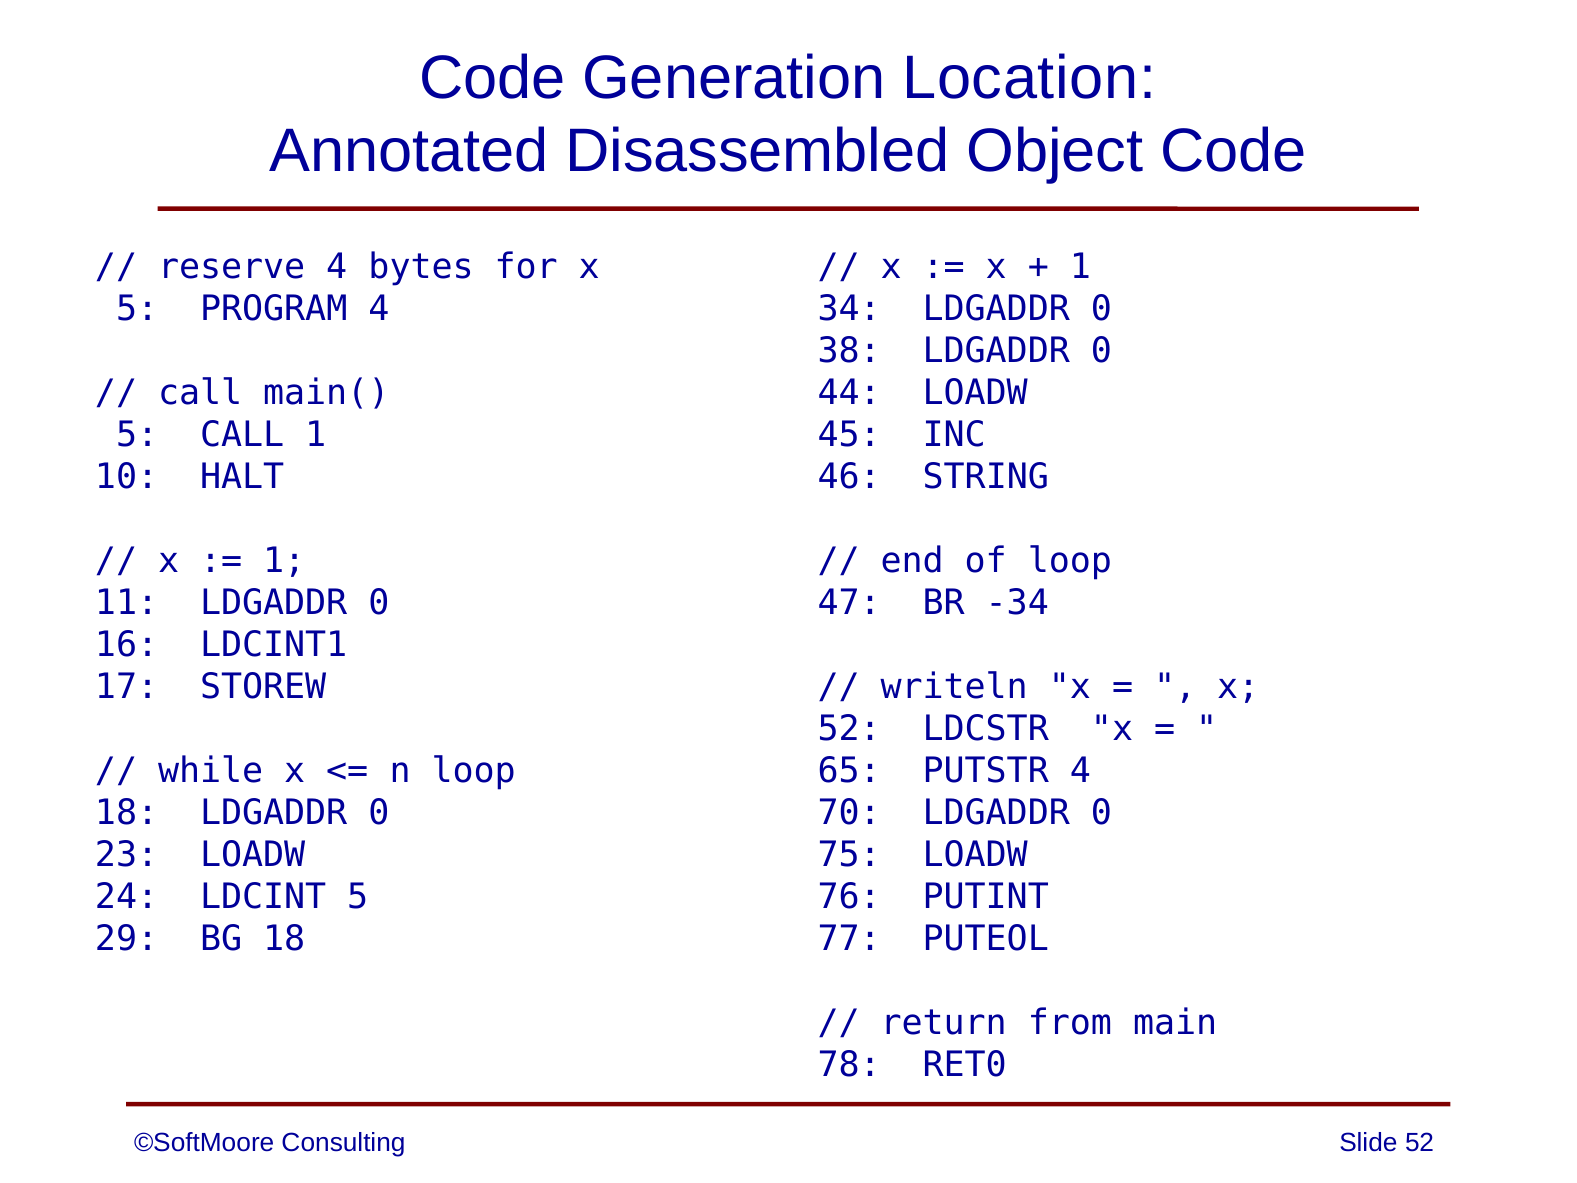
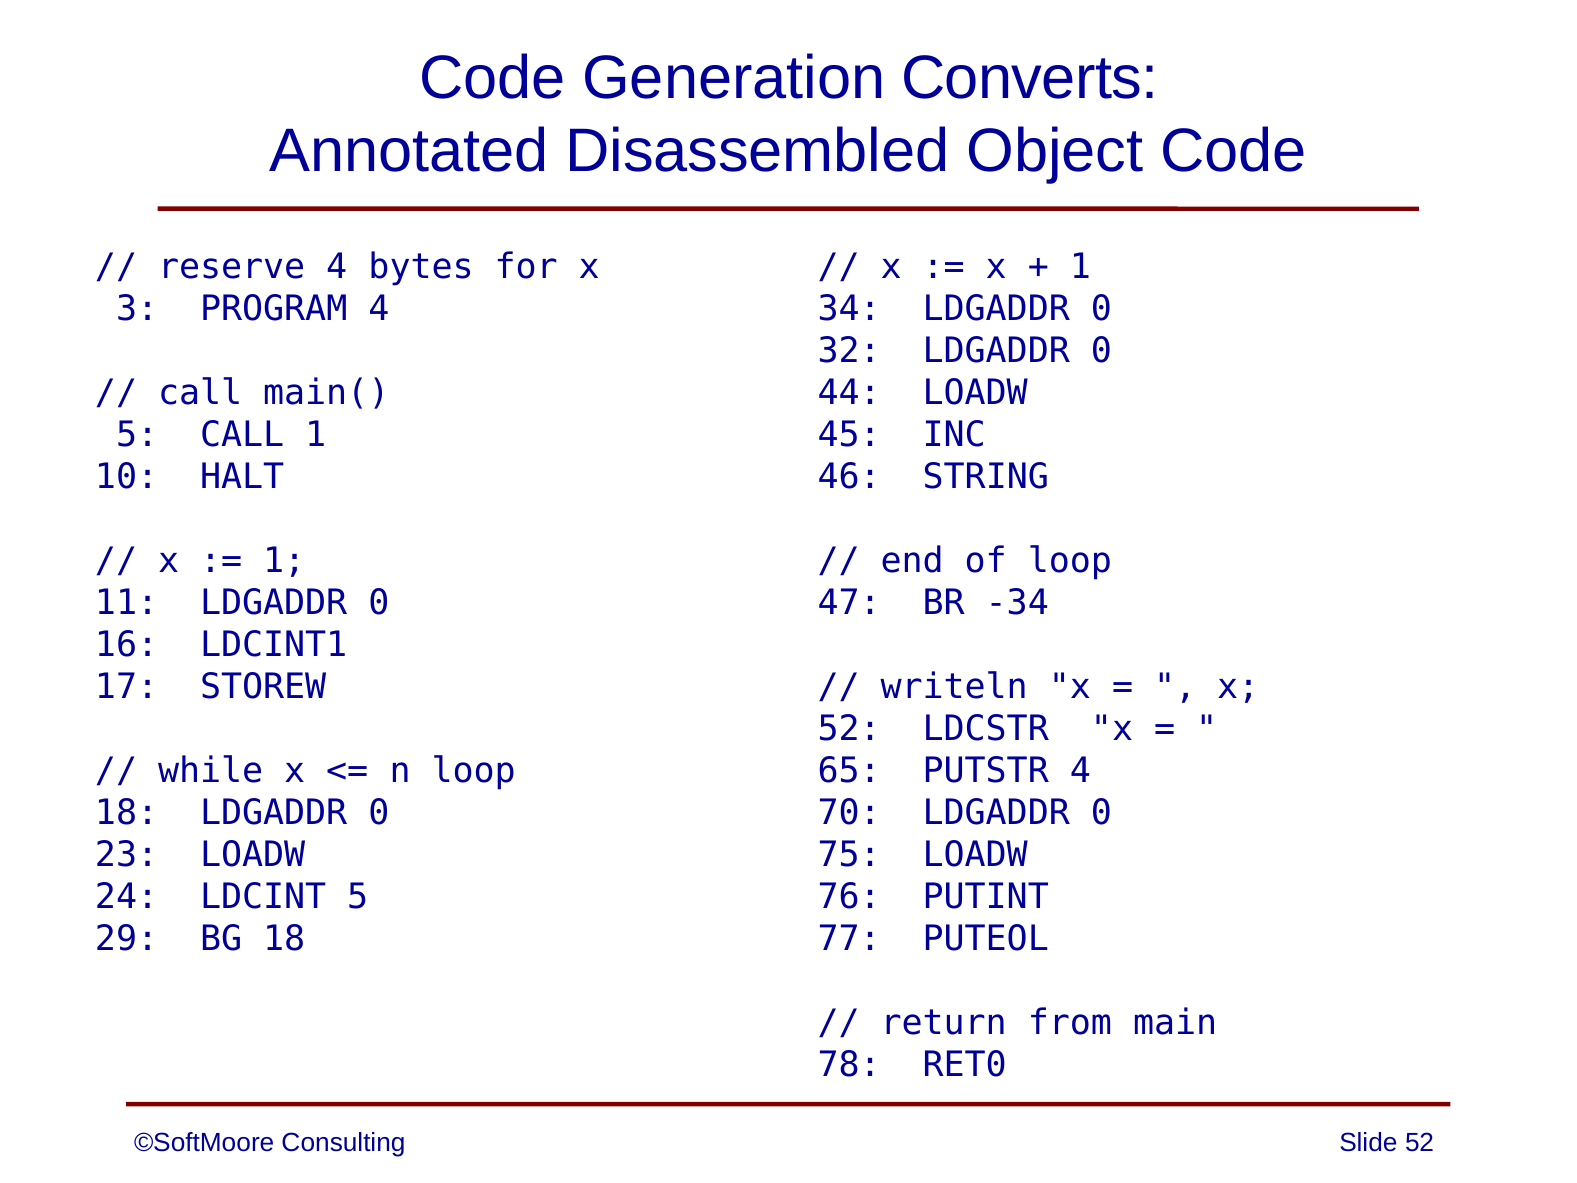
Location: Location -> Converts (1030, 78)
5: 5 -> 3 (137, 309)
38: 38 -> 32 (849, 351)
